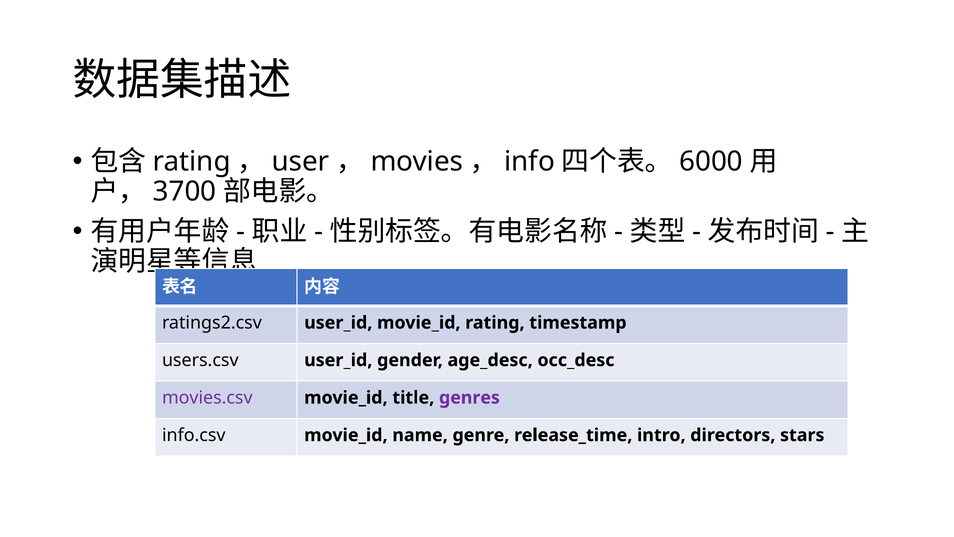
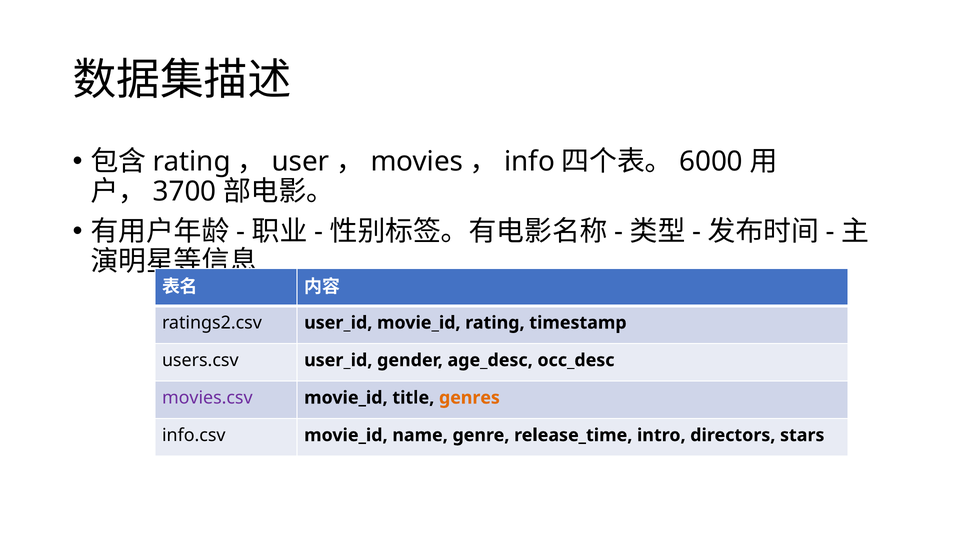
genres colour: purple -> orange (469, 397)
